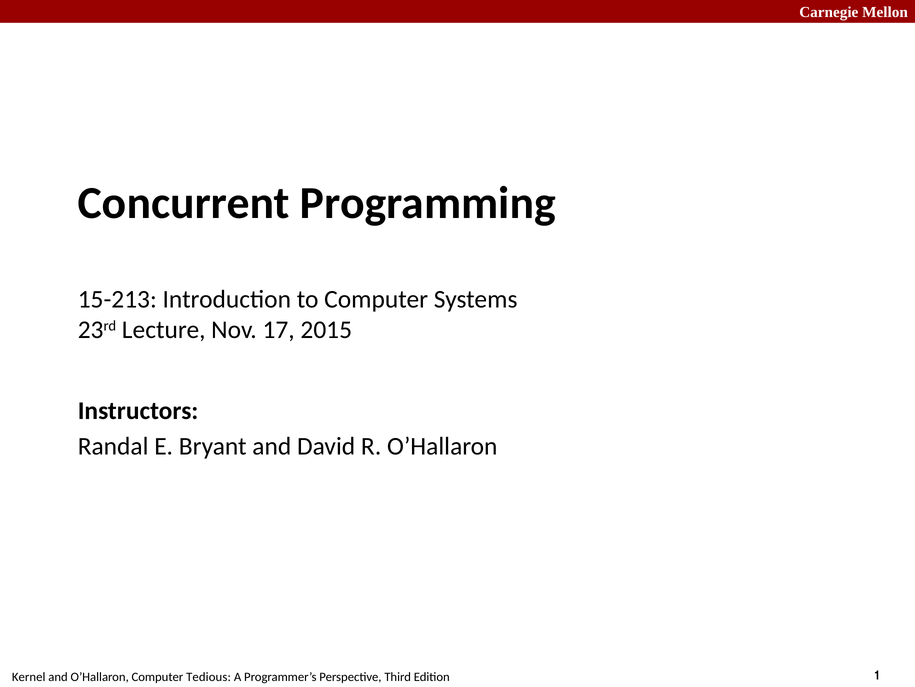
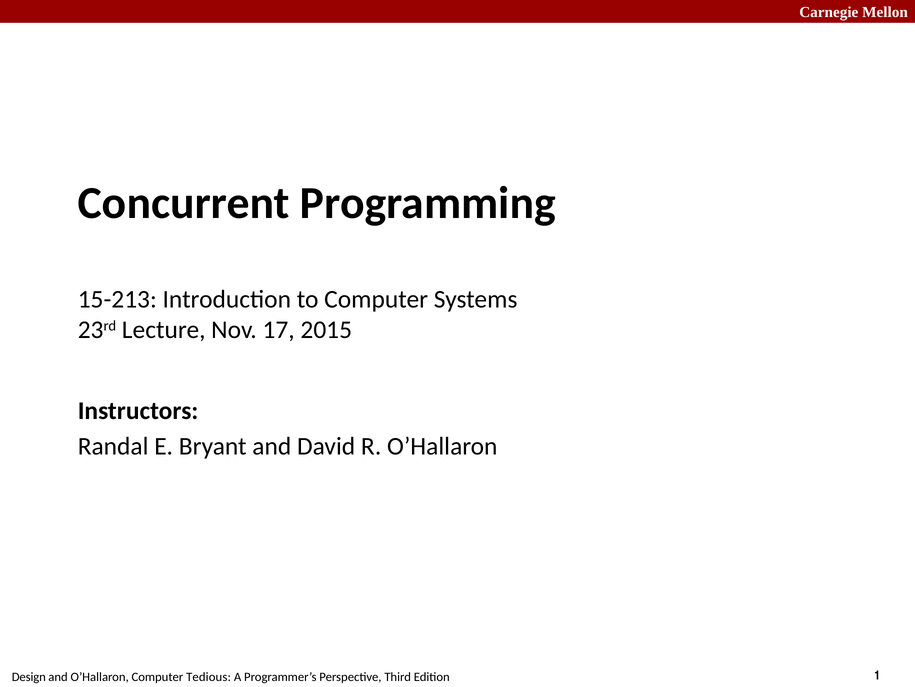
Kernel: Kernel -> Design (29, 676)
